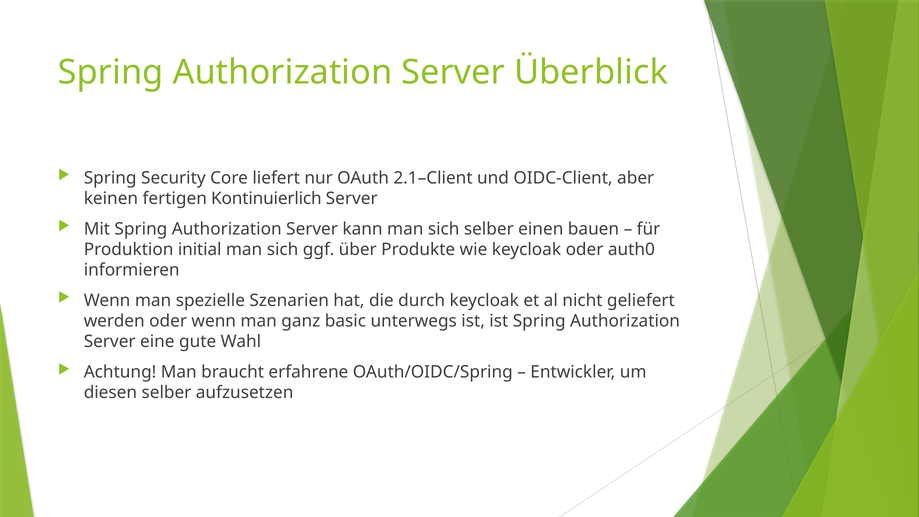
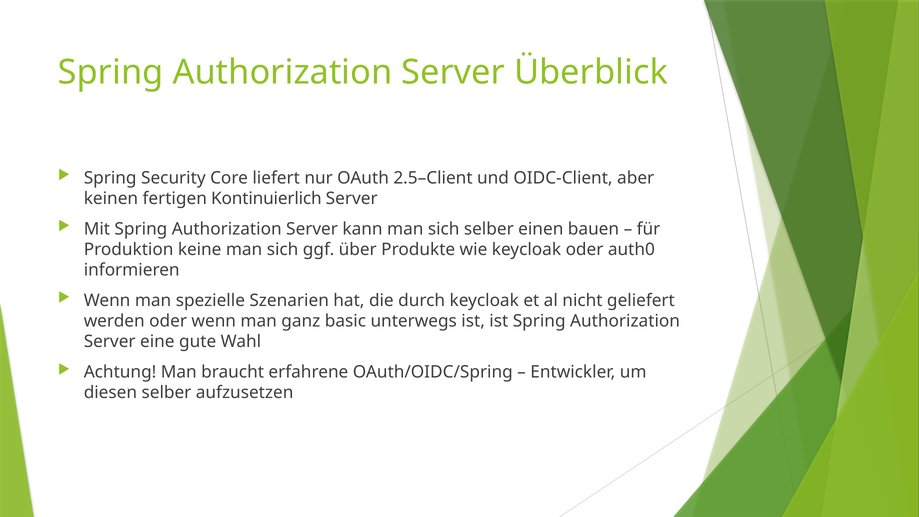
2.1–Client: 2.1–Client -> 2.5–Client (433, 178)
initial: initial -> keine (200, 249)
